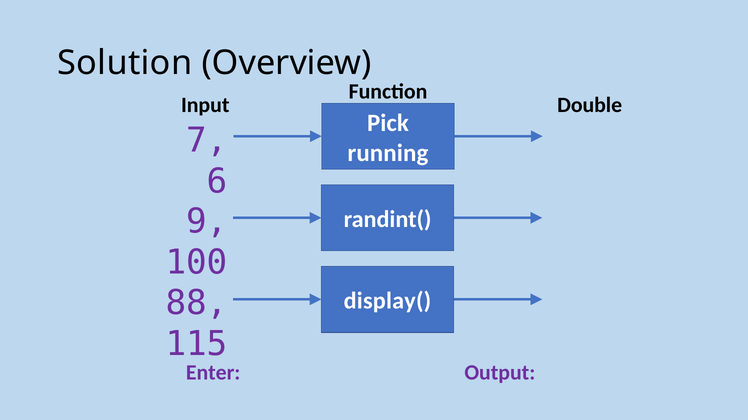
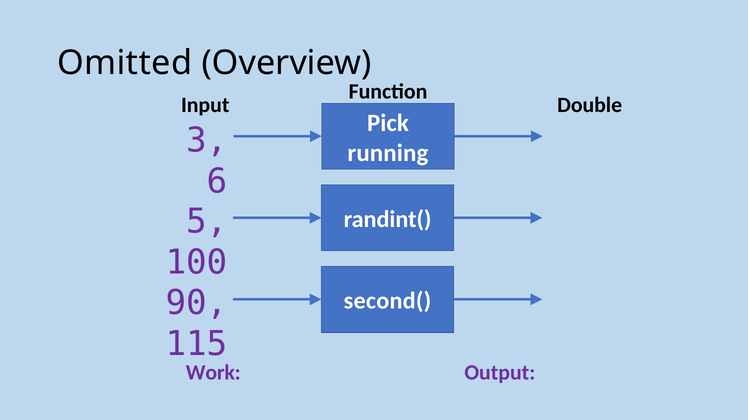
Solution: Solution -> Omitted (125, 63)
7: 7 -> 3 (207, 140)
9: 9 -> 5 (207, 222)
88: 88 -> 90 (197, 304)
display(: display( -> second( (387, 302)
Enter: Enter -> Work (213, 373)
